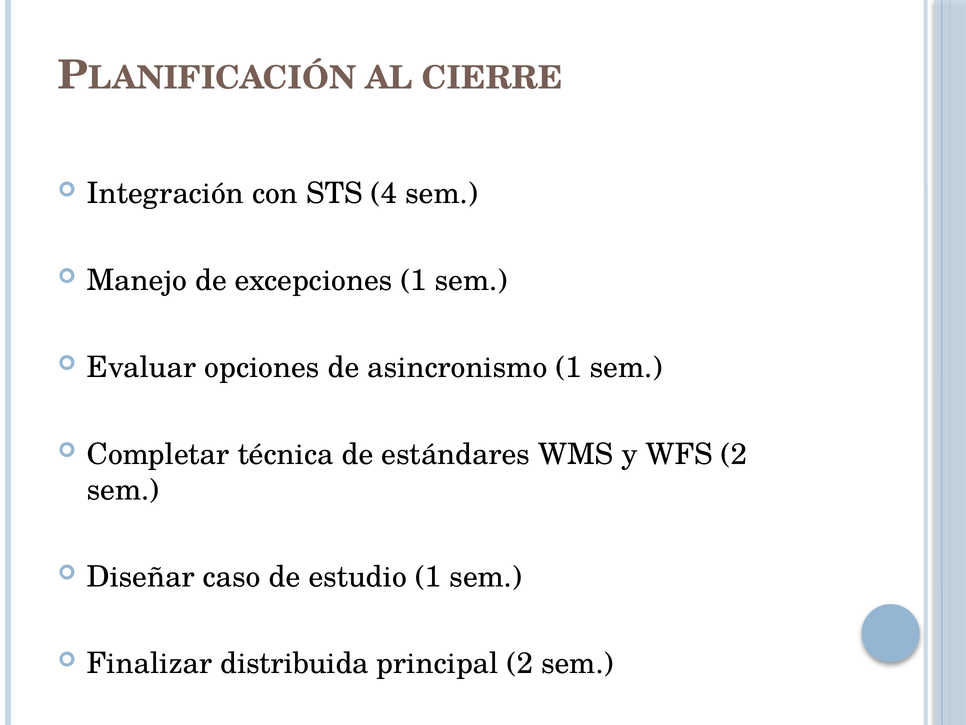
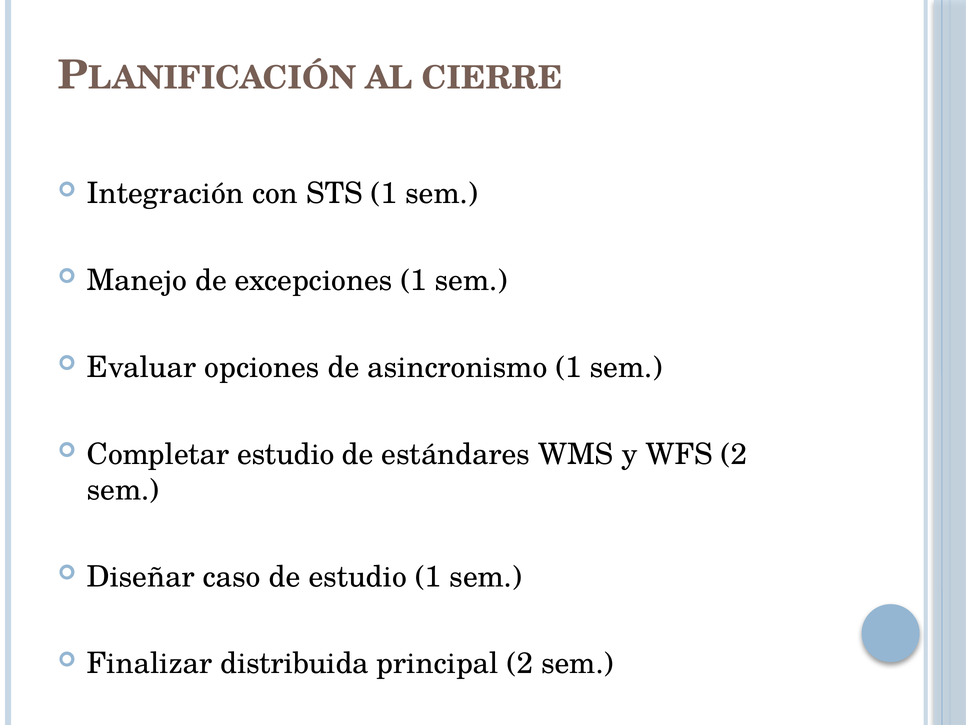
STS 4: 4 -> 1 (384, 194)
Completar técnica: técnica -> estudio (286, 454)
